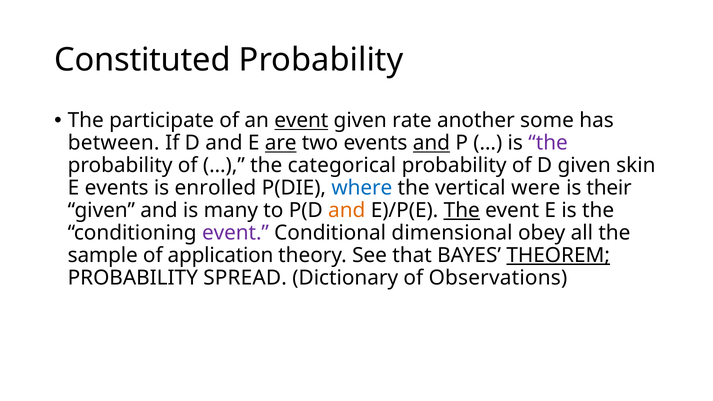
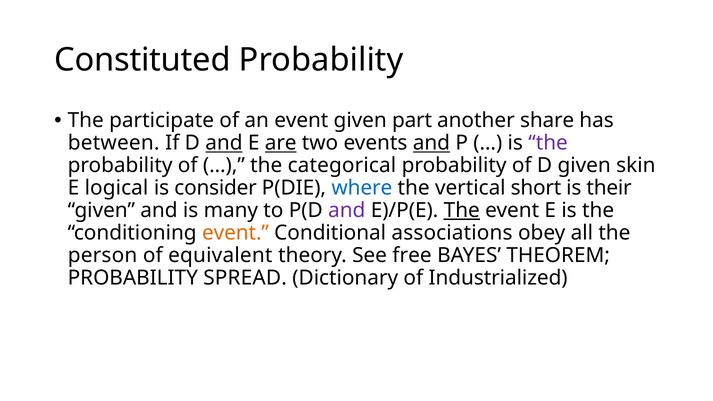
event underline: present -> none (301, 121)
rate: rate -> part (412, 121)
some: some -> share (547, 121)
and underline: none -> present (224, 143)
E events: events -> logical (116, 188)
enrolled: enrolled -> consider (216, 188)
were: were -> short (536, 188)
and colour: orange -> purple (347, 210)
event colour: purple -> orange (235, 233)
dimensional: dimensional -> associations (452, 233)
sample: sample -> person (103, 255)
application: application -> equivalent (220, 255)
that: that -> free (412, 255)
THEOREM underline: present -> none (558, 255)
Observations: Observations -> Industrialized (498, 278)
